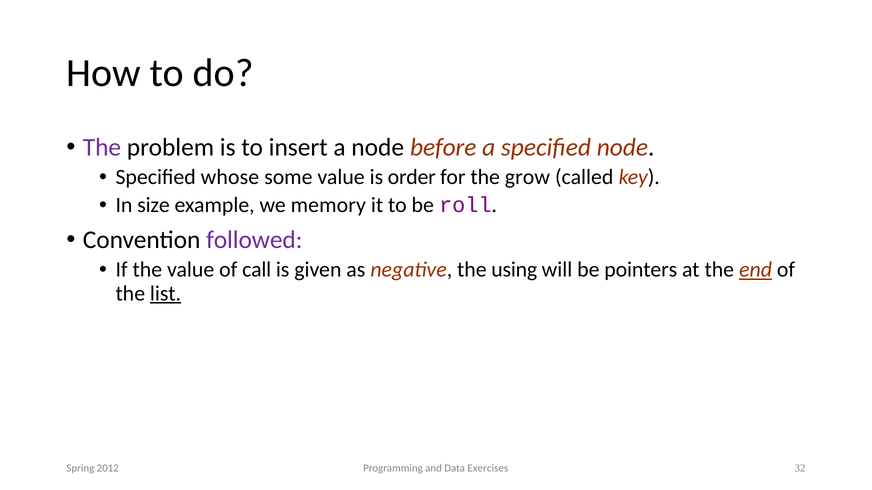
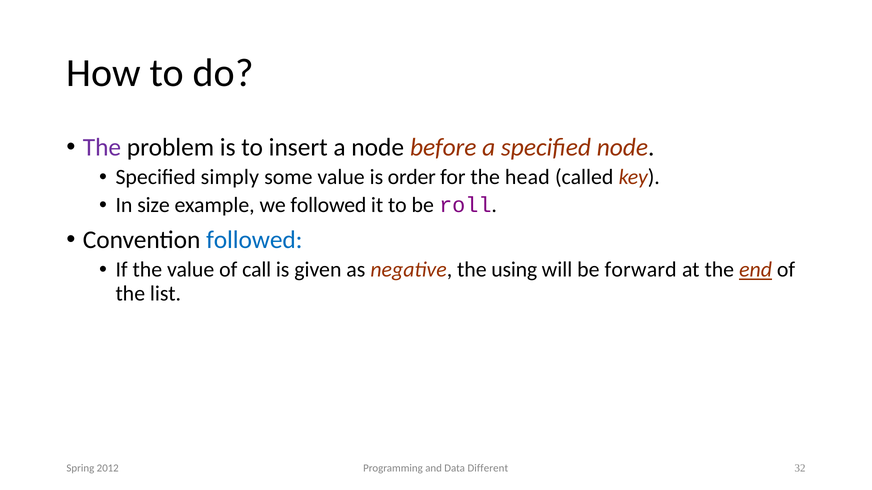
whose: whose -> simply (230, 177)
grow: grow -> head (527, 177)
we memory: memory -> followed (328, 206)
followed colour: purple -> blue (254, 240)
pointers: pointers -> forward (641, 270)
list underline: present -> none (166, 294)
Exercises: Exercises -> Different (488, 468)
